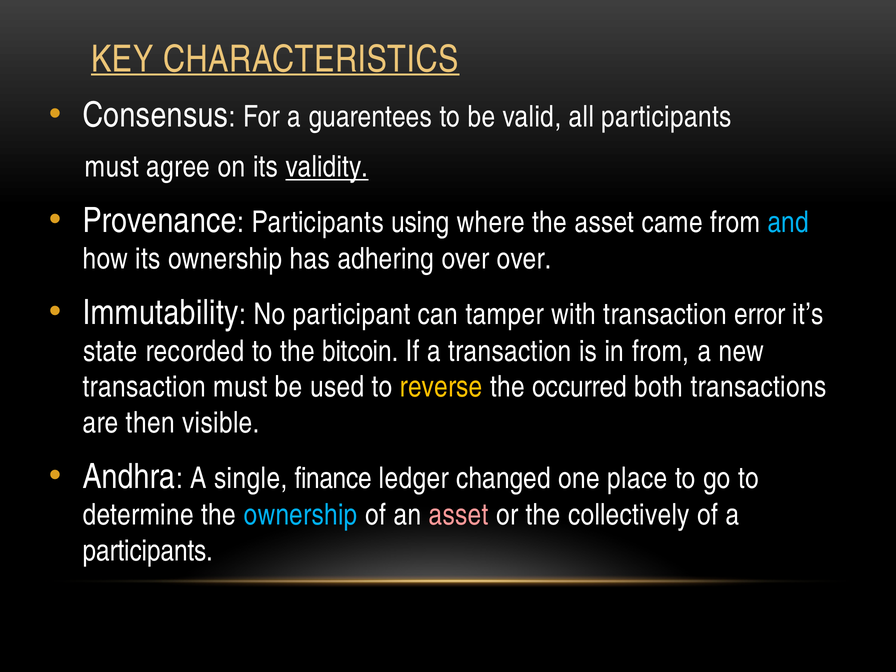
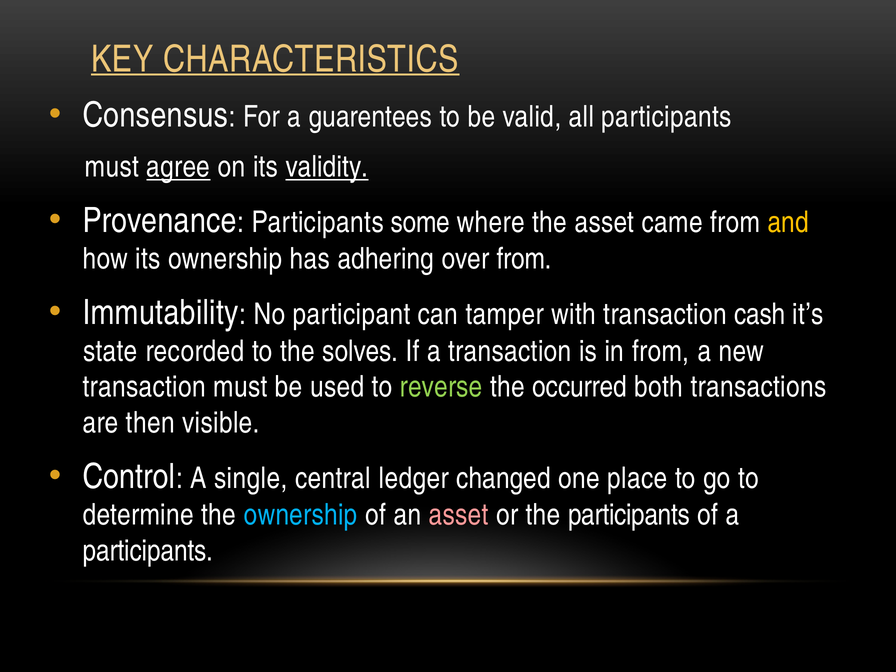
agree underline: none -> present (178, 167)
using: using -> some (420, 222)
and colour: light blue -> yellow (788, 222)
over over: over -> from (524, 259)
error: error -> cash (760, 314)
bitcoin: bitcoin -> solves (360, 351)
reverse colour: yellow -> light green (441, 387)
Andhra: Andhra -> Control (129, 477)
finance: finance -> central (333, 478)
the collectively: collectively -> participants (629, 515)
